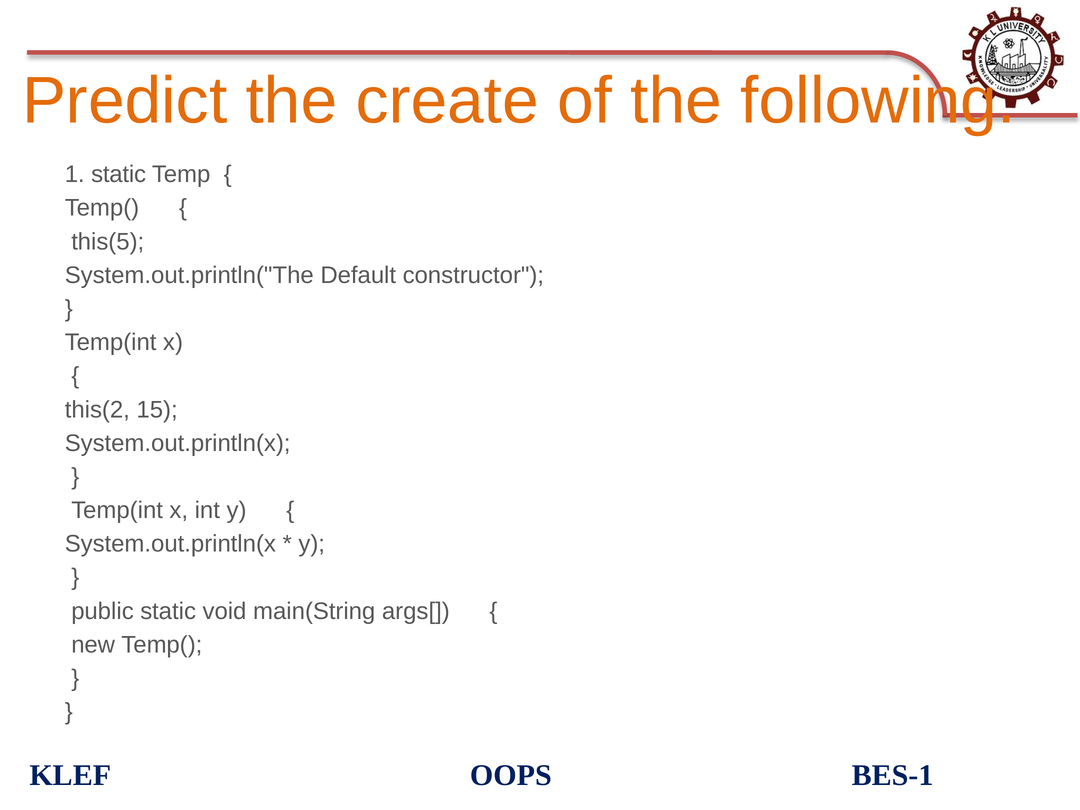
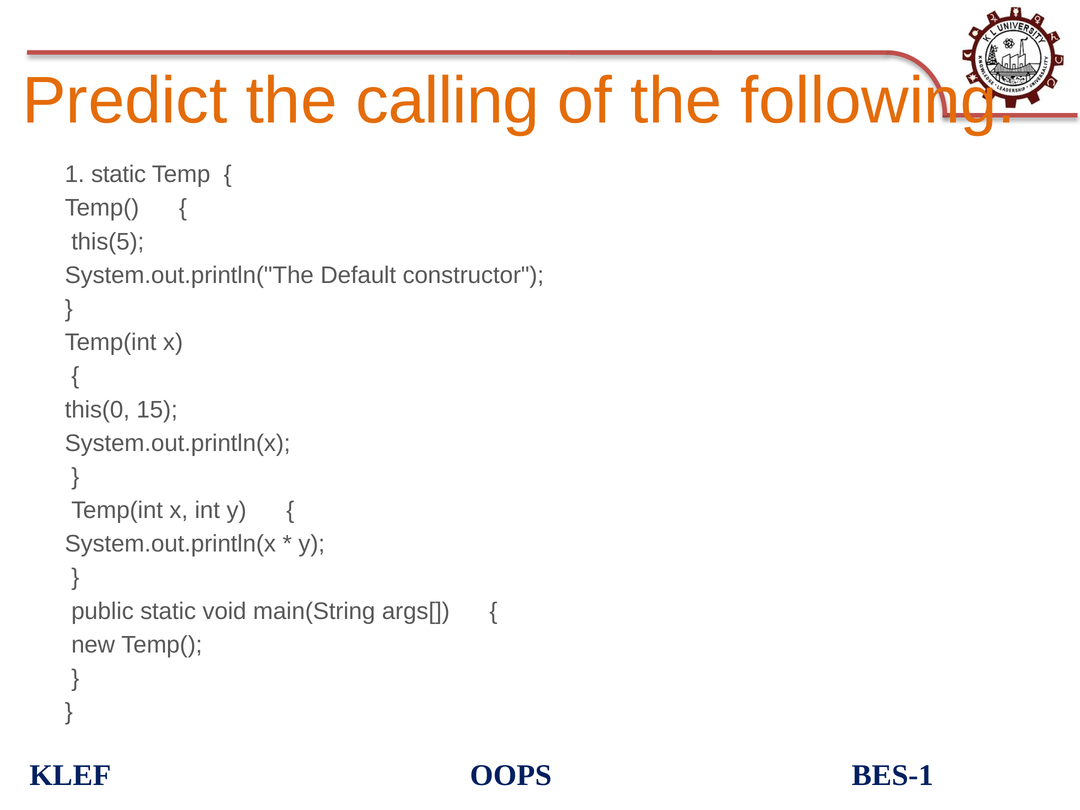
create: create -> calling (447, 101)
this(2: this(2 -> this(0 (97, 410)
